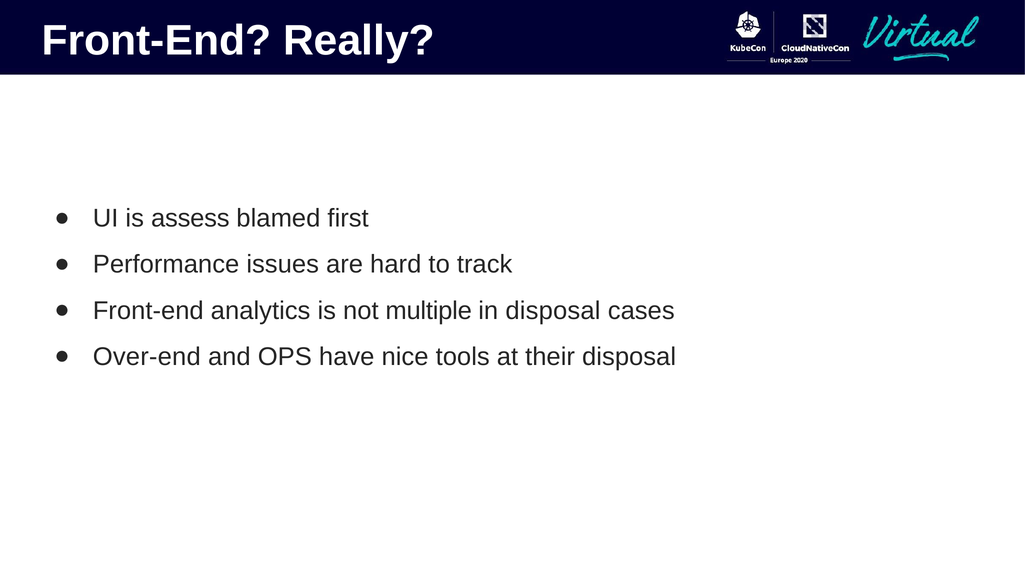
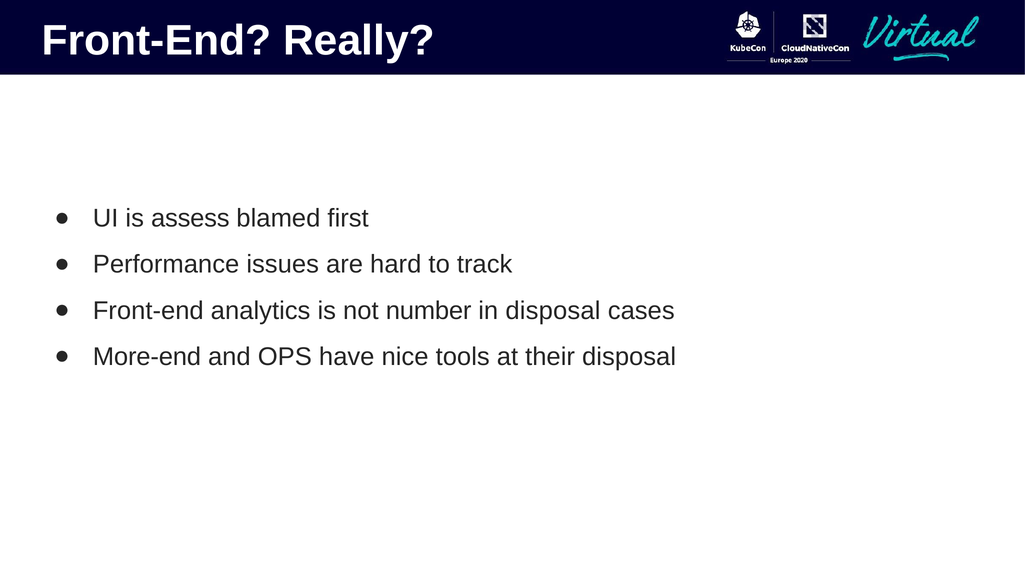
multiple: multiple -> number (429, 311)
Over-end: Over-end -> More-end (147, 357)
